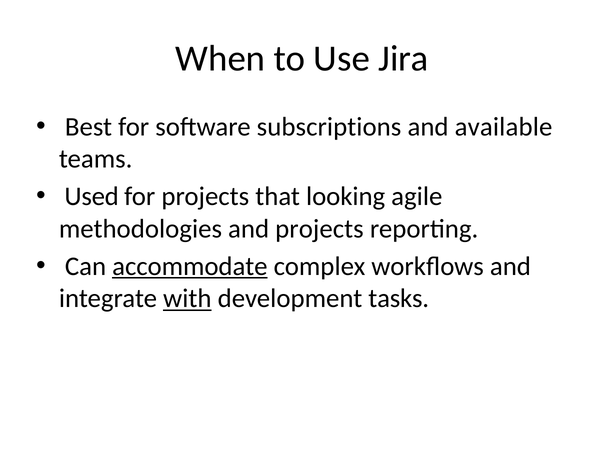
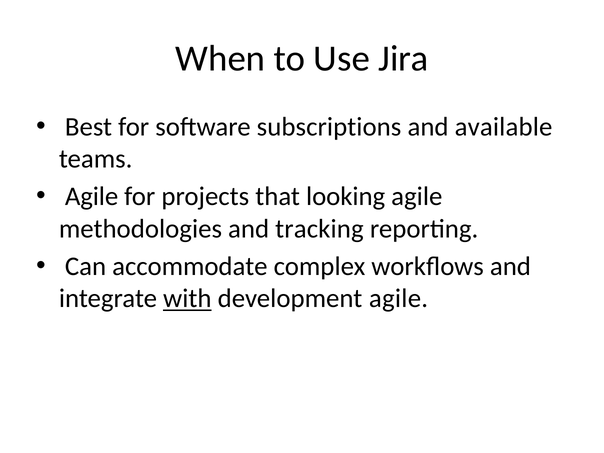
Used: Used -> Agile (92, 197)
and projects: projects -> tracking (319, 229)
accommodate underline: present -> none (190, 266)
development tasks: tasks -> agile (399, 299)
